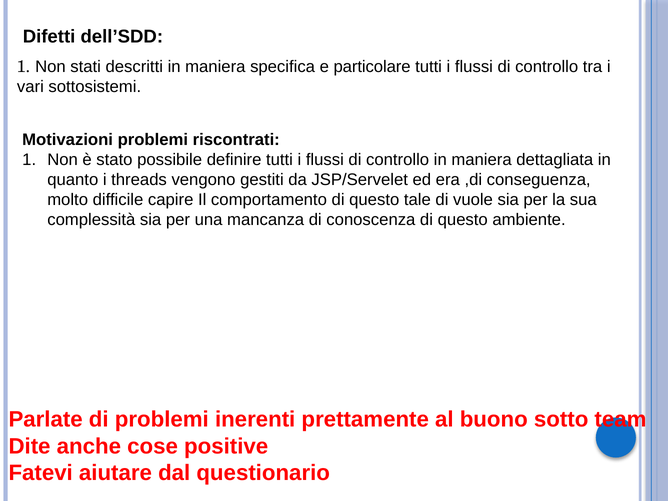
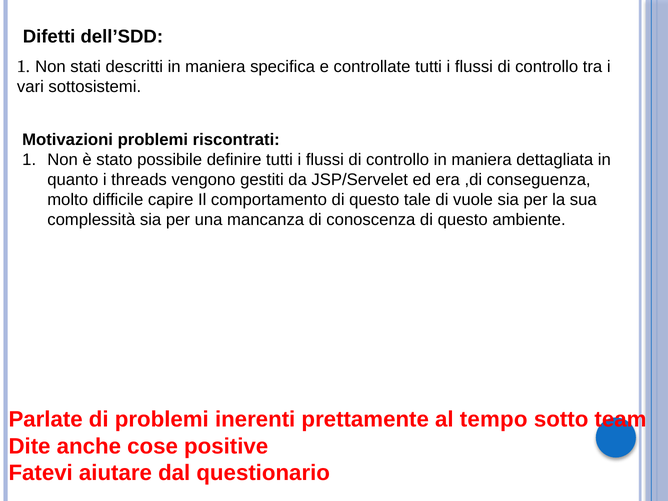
particolare: particolare -> controllate (372, 67)
buono: buono -> tempo (494, 419)
